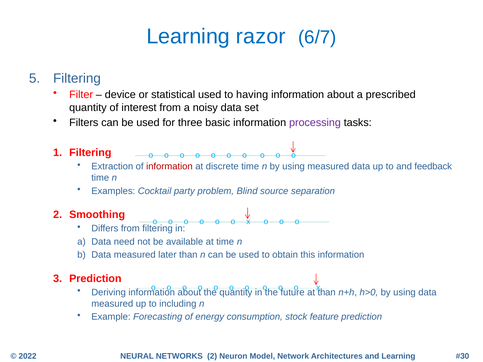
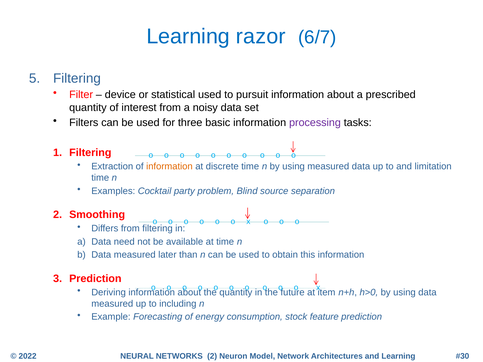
having: having -> pursuit (252, 95)
information colour: red -> orange (169, 167)
feedback: feedback -> limitation (433, 167)
at than: than -> item (327, 293)
